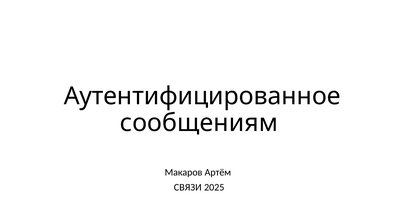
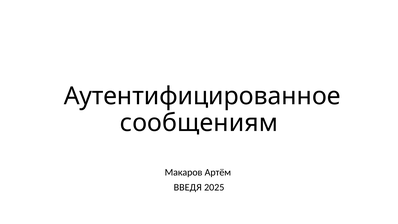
СВЯЗИ: СВЯЗИ -> ВВЕДЯ (188, 187)
